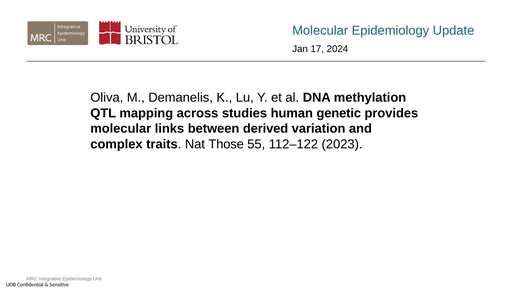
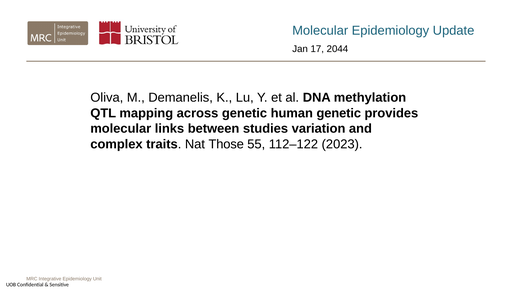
2024: 2024 -> 2044 (337, 49)
across studies: studies -> genetic (245, 113)
derived: derived -> studies (266, 129)
